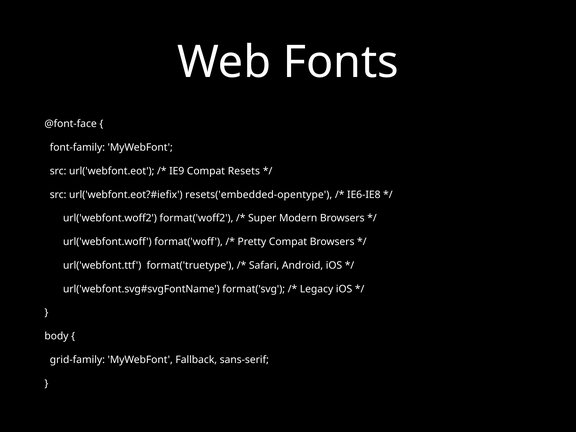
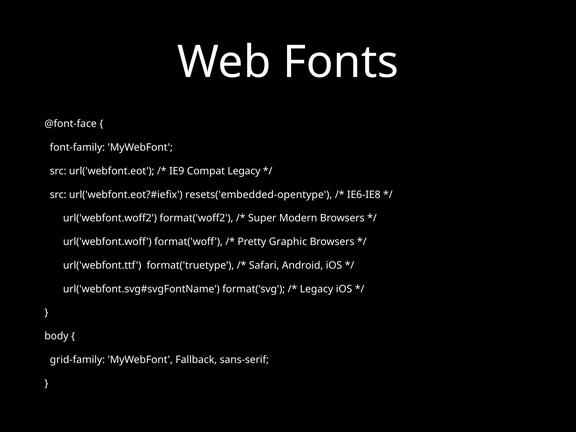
Compat Resets: Resets -> Legacy (244, 171)
Pretty Compat: Compat -> Graphic (288, 242)
